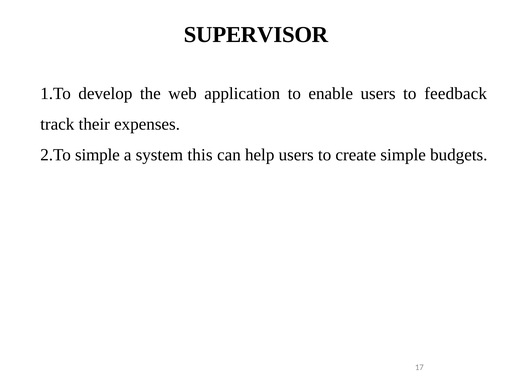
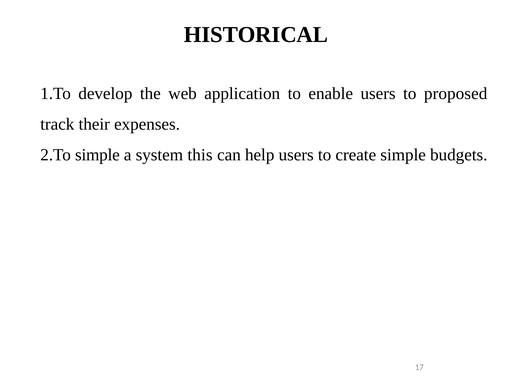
SUPERVISOR: SUPERVISOR -> HISTORICAL (256, 35)
feedback: feedback -> proposed (456, 93)
